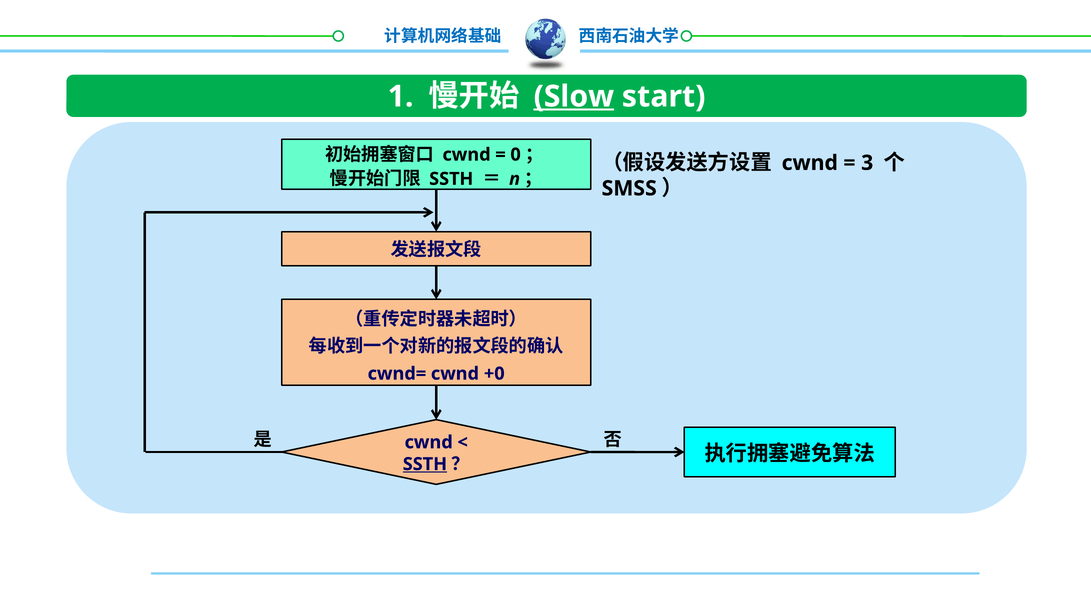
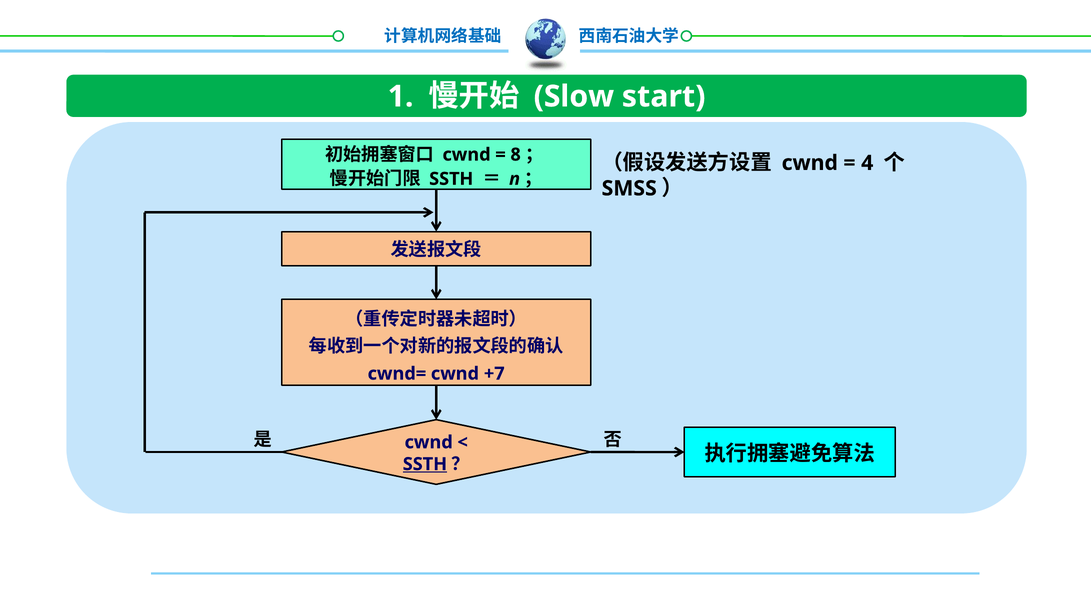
Slow underline: present -> none (574, 96)
0: 0 -> 8 (516, 155)
3: 3 -> 4 (867, 163)
+0: +0 -> +7 (494, 373)
